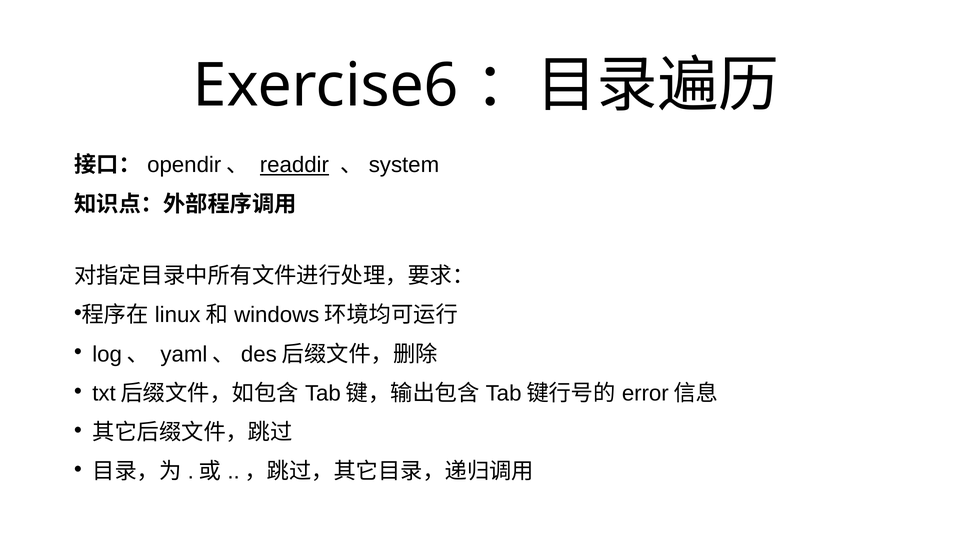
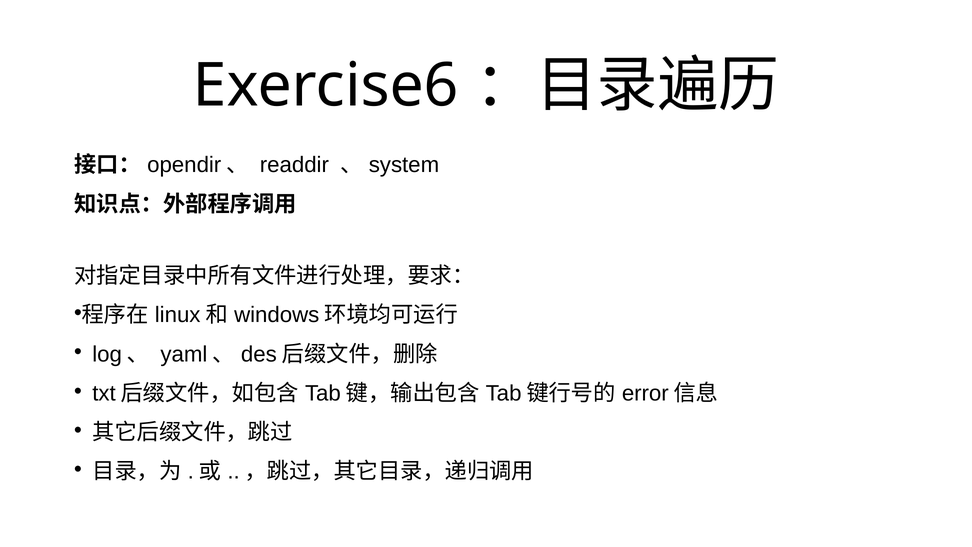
readdir underline: present -> none (294, 165)
